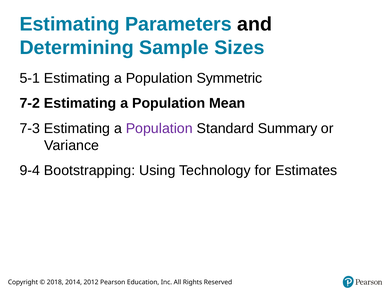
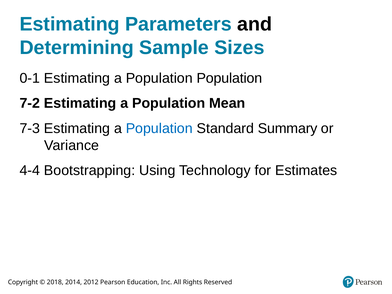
5-1: 5-1 -> 0-1 (30, 78)
Population Symmetric: Symmetric -> Population (229, 78)
Population colour: purple -> blue (159, 128)
9-4: 9-4 -> 4-4 (30, 170)
